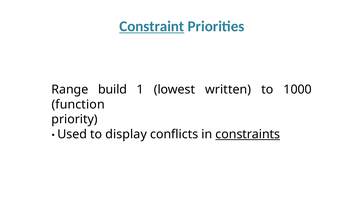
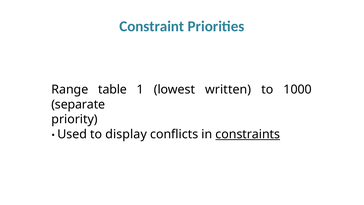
Constraint underline: present -> none (152, 26)
build: build -> table (113, 89)
function: function -> separate (78, 104)
